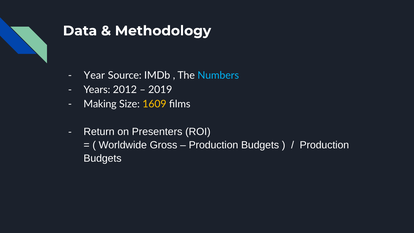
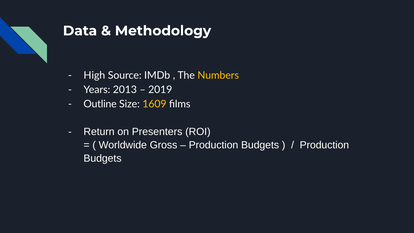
Year: Year -> High (94, 75)
Numbers colour: light blue -> yellow (218, 75)
2012: 2012 -> 2013 (125, 90)
Making: Making -> Outline (100, 104)
